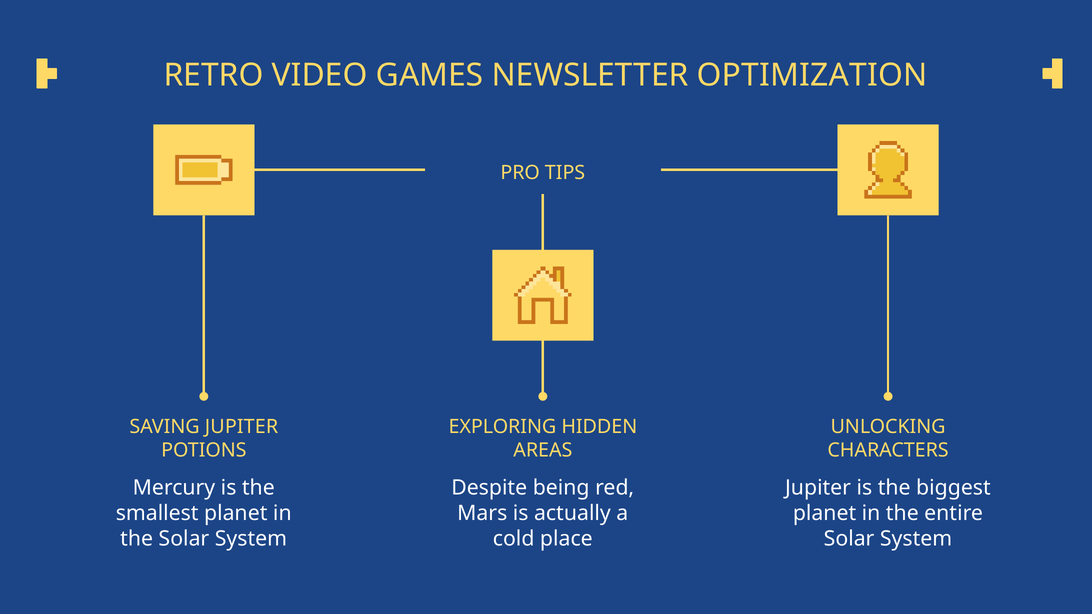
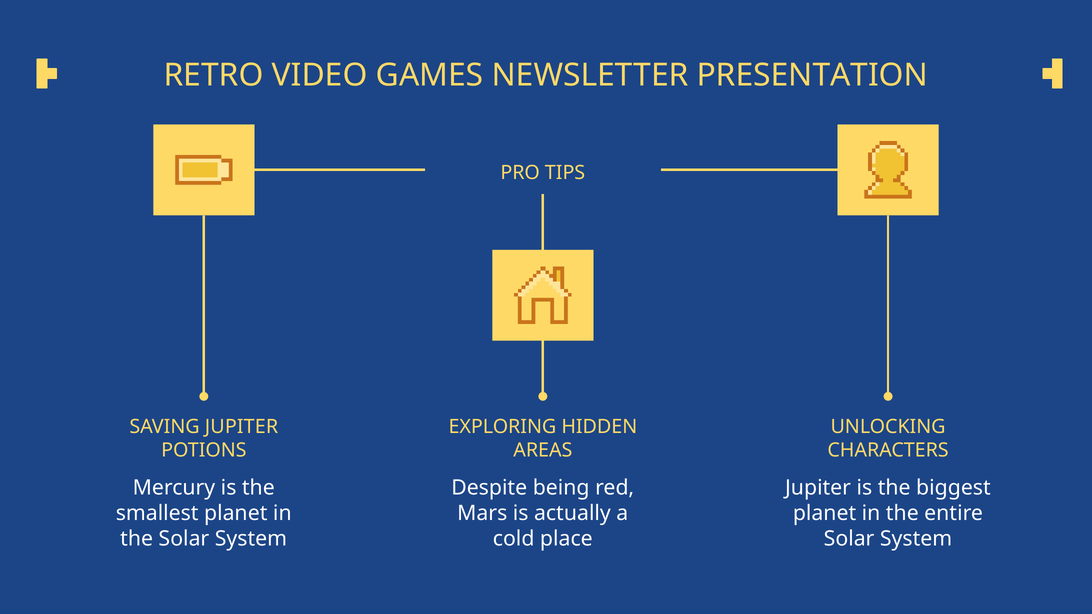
OPTIMIZATION: OPTIMIZATION -> PRESENTATION (812, 76)
